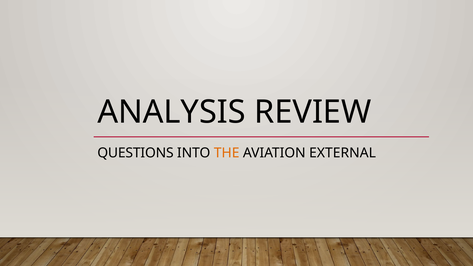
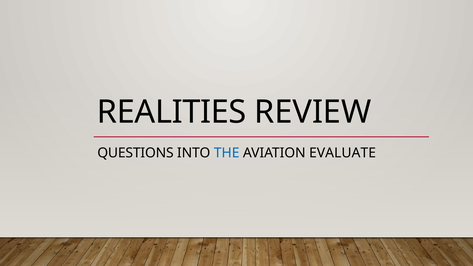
ANALYSIS: ANALYSIS -> REALITIES (172, 112)
THE colour: orange -> blue (227, 153)
EXTERNAL: EXTERNAL -> EVALUATE (343, 153)
